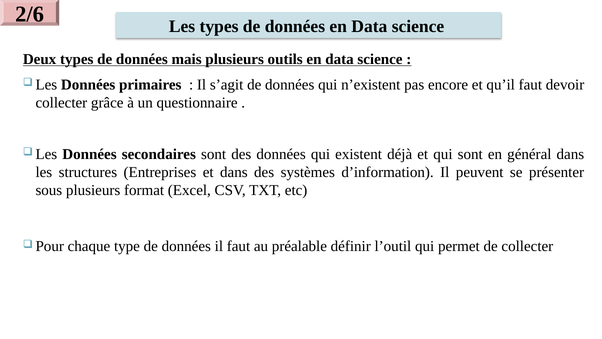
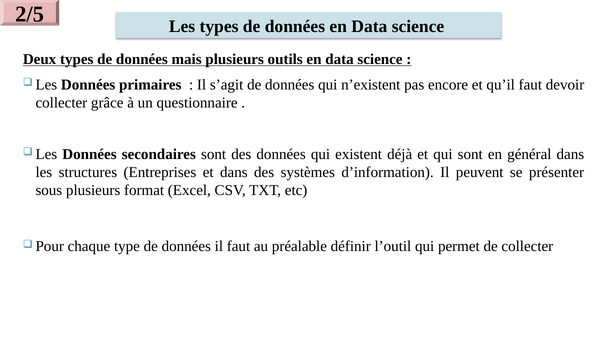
2/6: 2/6 -> 2/5 (30, 14)
